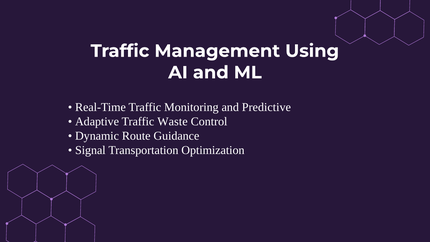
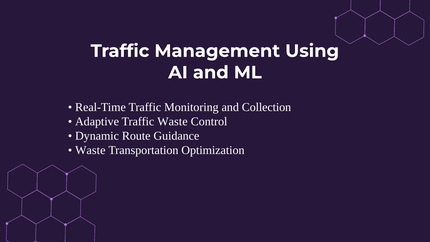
Predictive: Predictive -> Collection (266, 107)
Signal: Signal -> Waste (90, 150)
